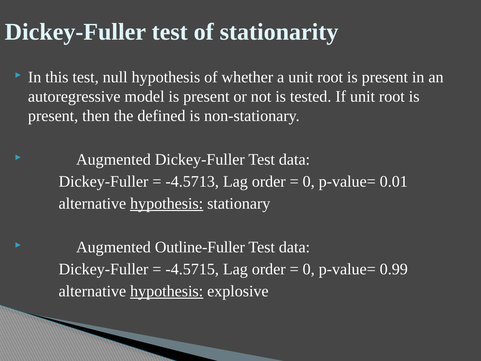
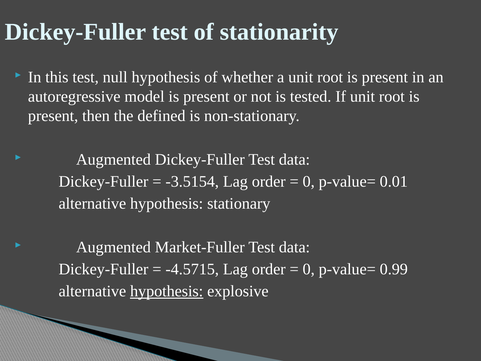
-4.5713: -4.5713 -> -3.5154 (192, 181)
hypothesis underline: present -> none (167, 203)
Outline-Fuller: Outline-Fuller -> Market-Fuller (200, 247)
